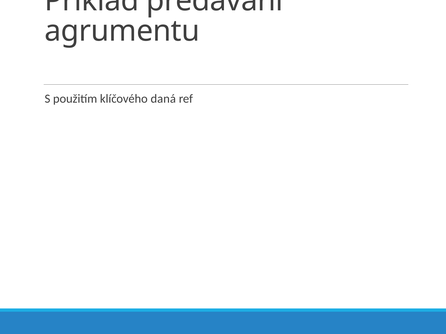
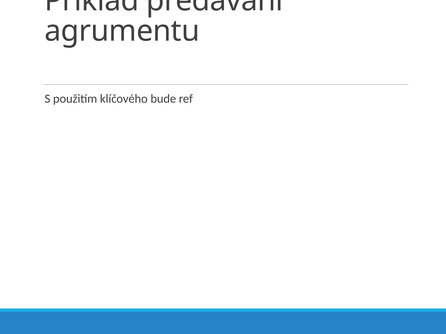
daná: daná -> bude (163, 99)
